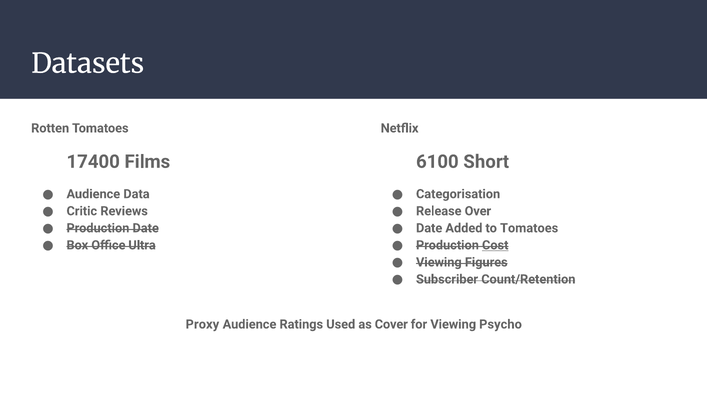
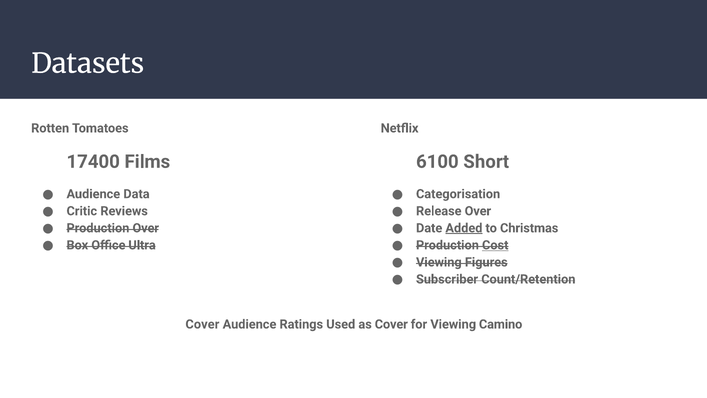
Production Date: Date -> Over (146, 228)
Added underline: none -> present (464, 228)
to Tomatoes: Tomatoes -> Christmas (529, 228)
Proxy: Proxy -> Cover (202, 324)
Psycho: Psycho -> Camino (501, 324)
